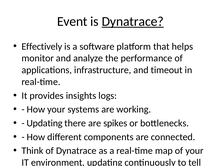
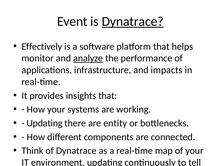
analyze underline: none -> present (88, 58)
timeout: timeout -> impacts (167, 70)
insights logs: logs -> that (108, 95)
spikes: spikes -> entity (115, 123)
